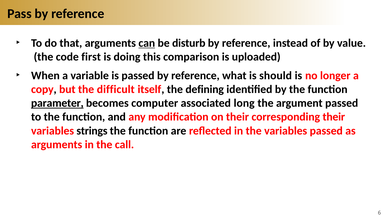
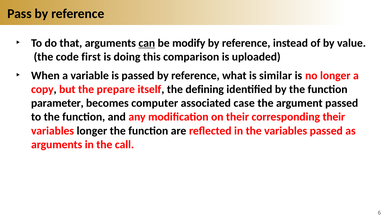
disturb: disturb -> modify (189, 43)
should: should -> similar (276, 75)
difficult: difficult -> prepare (116, 89)
parameter underline: present -> none (57, 103)
long: long -> case (244, 103)
variables strings: strings -> longer (92, 131)
